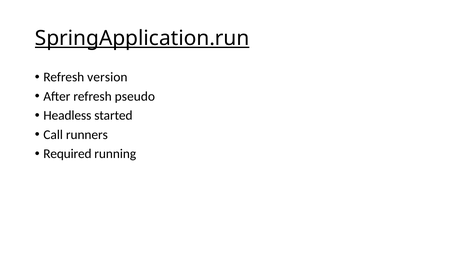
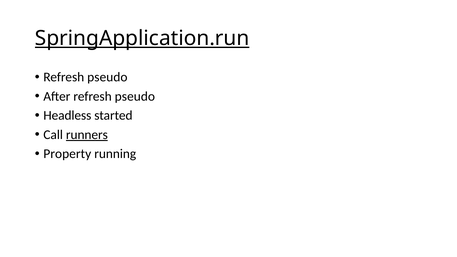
version: version -> pseudo (107, 77)
runners underline: none -> present (87, 135)
Required: Required -> Property (67, 154)
